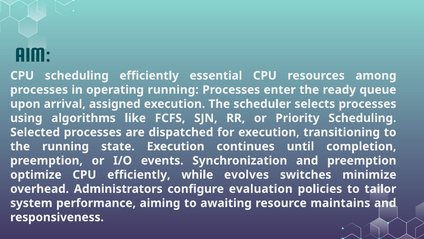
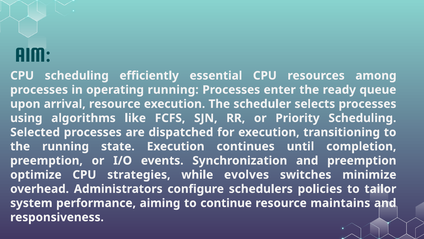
arrival assigned: assigned -> resource (115, 104)
CPU efficiently: efficiently -> strategies (139, 174)
evaluation: evaluation -> schedulers (261, 189)
awaiting: awaiting -> continue (226, 203)
